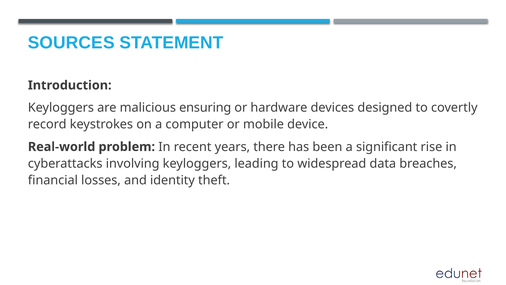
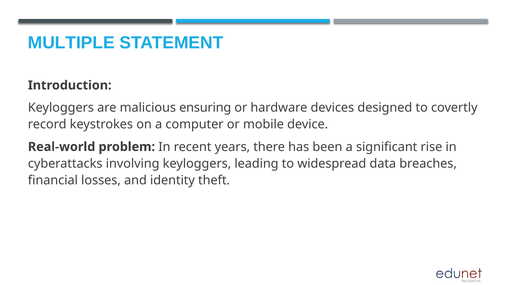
SOURCES: SOURCES -> MULTIPLE (71, 43)
